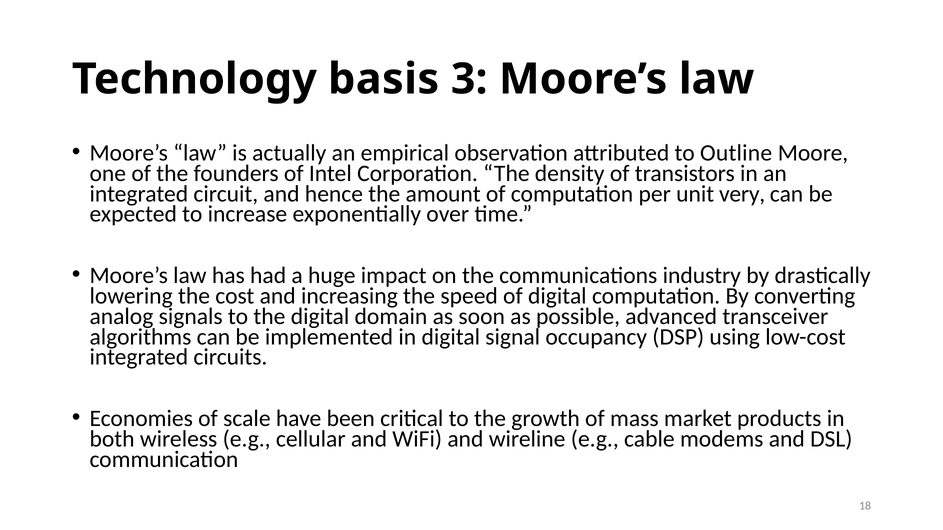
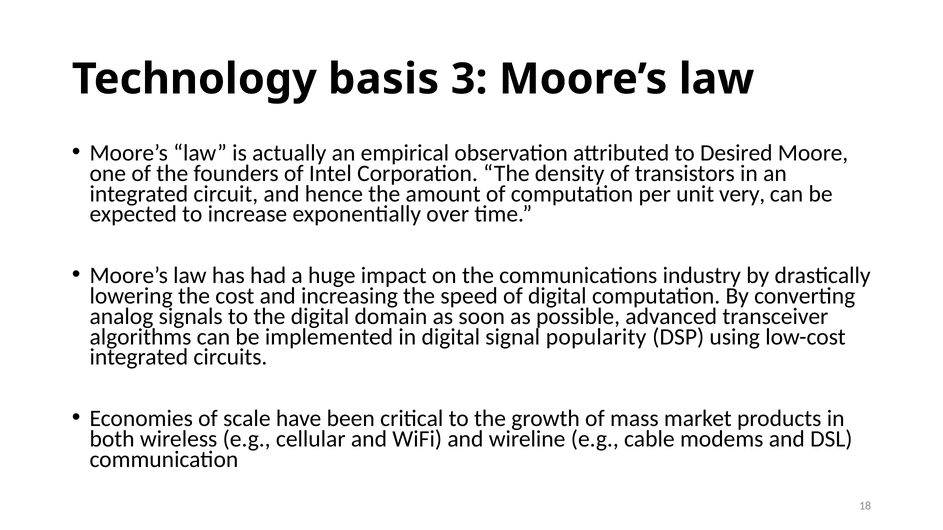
Outline: Outline -> Desired (736, 153)
occupancy: occupancy -> popularity (596, 337)
